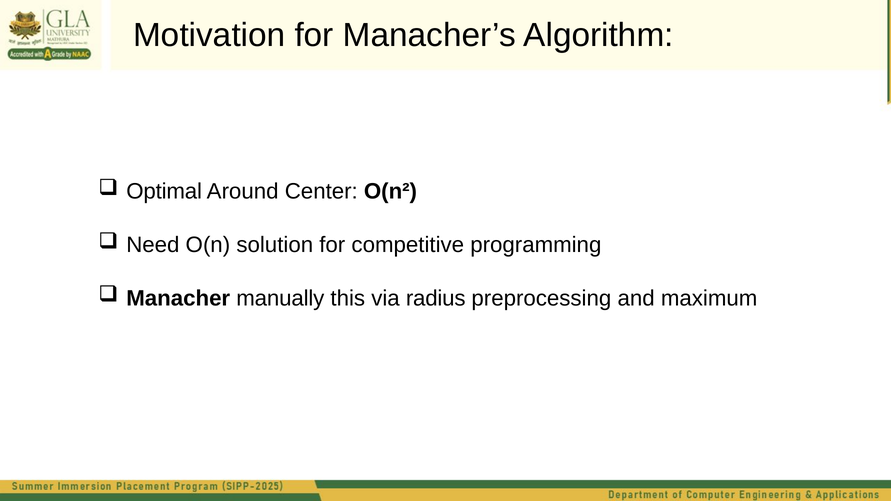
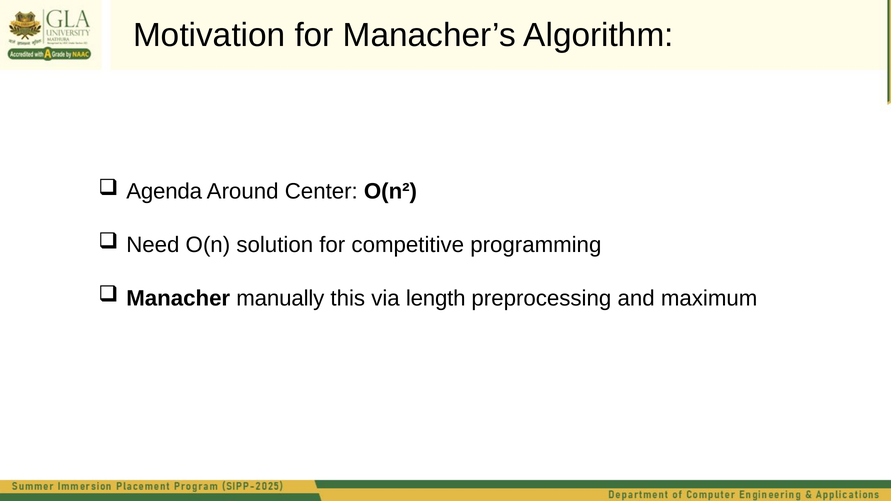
Optimal: Optimal -> Agenda (164, 191)
radius: radius -> length (436, 298)
